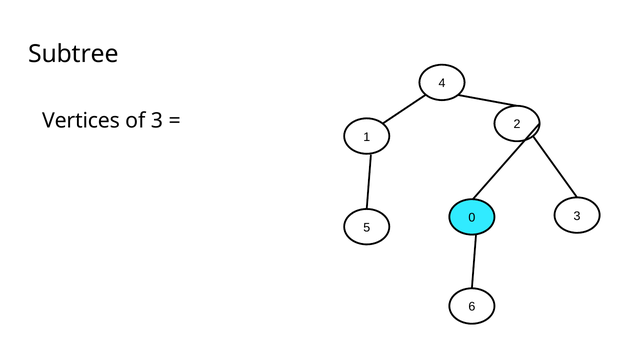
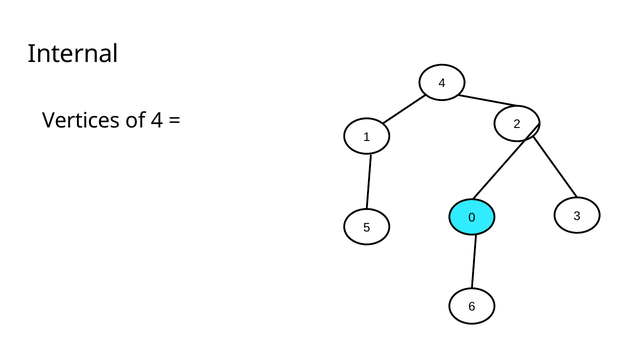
Subtree: Subtree -> Internal (73, 54)
of 3: 3 -> 4 (157, 121)
